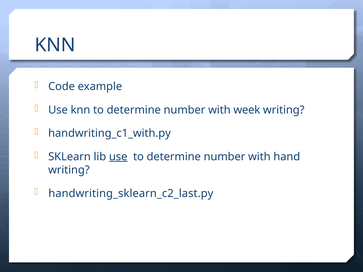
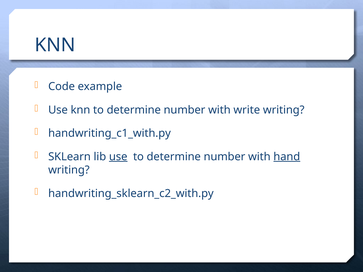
week: week -> write (247, 110)
hand underline: none -> present (287, 157)
handwriting_sklearn_c2_last.py: handwriting_sklearn_c2_last.py -> handwriting_sklearn_c2_with.py (131, 194)
